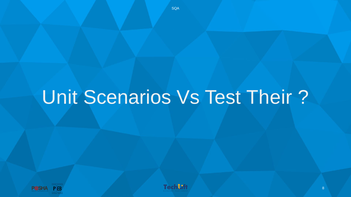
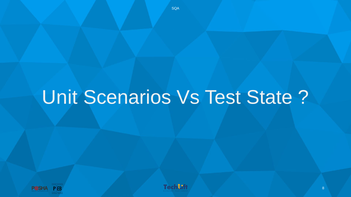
Their: Their -> State (269, 98)
